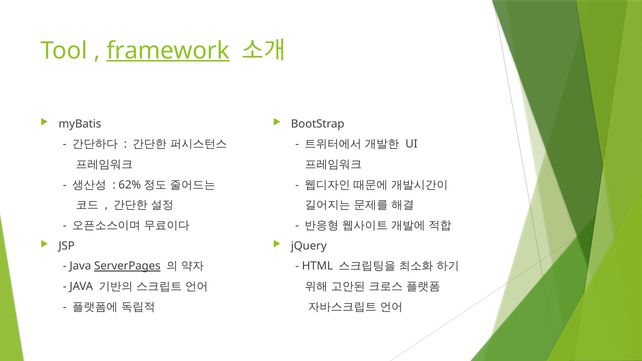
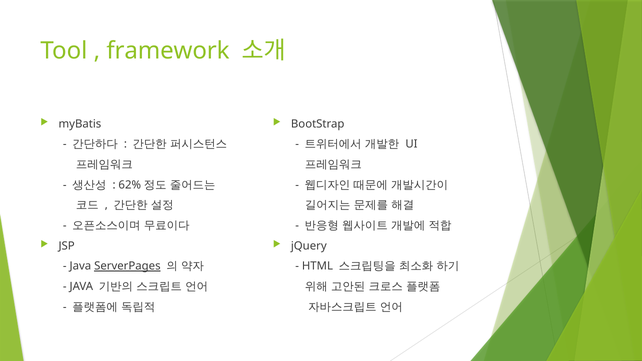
framework underline: present -> none (168, 51)
